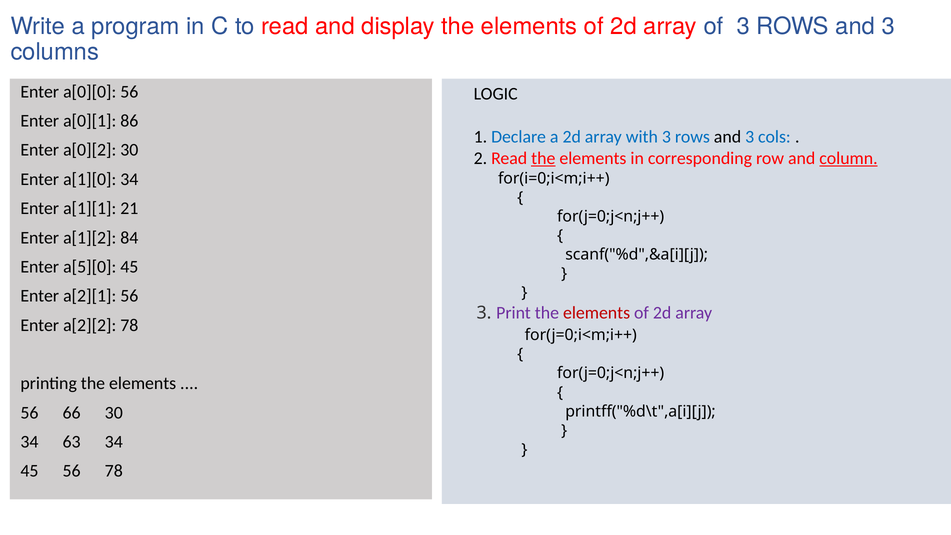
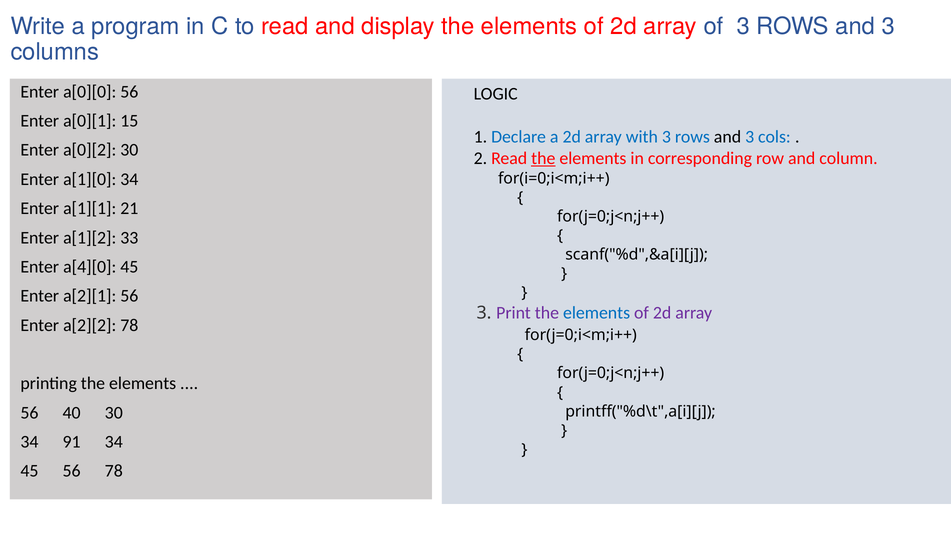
86: 86 -> 15 (129, 121)
column underline: present -> none (848, 158)
84: 84 -> 33 (129, 238)
a[5][0: a[5][0 -> a[4][0 (90, 267)
elements colour: red -> blue (597, 313)
66: 66 -> 40 (72, 413)
63: 63 -> 91 (72, 442)
